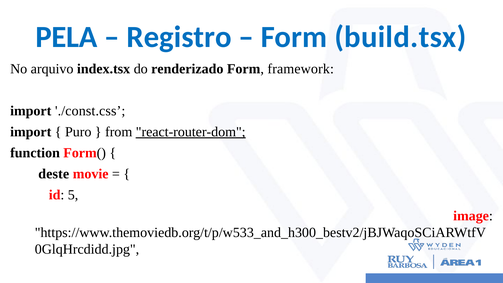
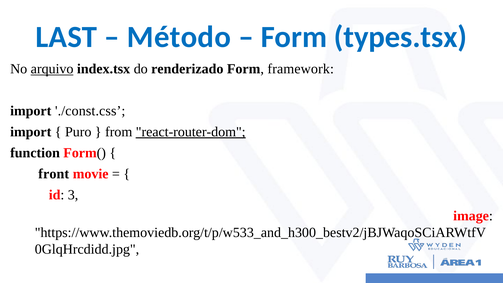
PELA: PELA -> LAST (66, 37)
Registro: Registro -> Método (179, 37)
build.tsx: build.tsx -> types.tsx (400, 37)
arquivo underline: none -> present (52, 69)
deste: deste -> front (54, 174)
5: 5 -> 3 (73, 195)
